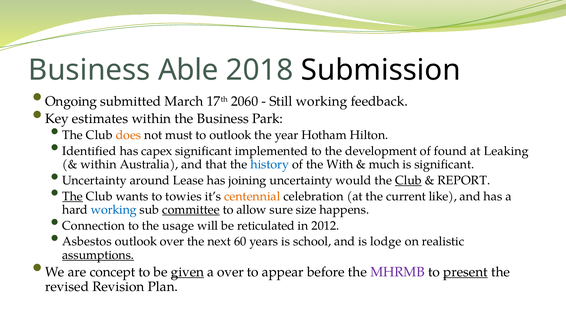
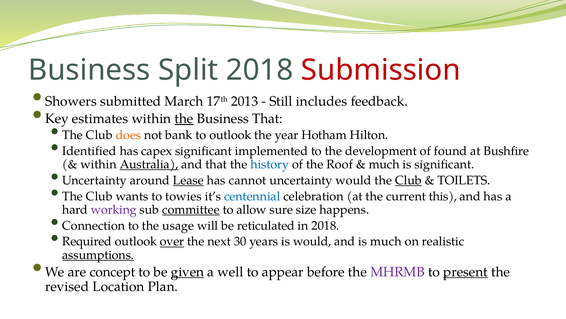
Able: Able -> Split (188, 70)
Submission colour: black -> red (381, 70)
Ongoing: Ongoing -> Showers (71, 101)
2060: 2060 -> 2013 (245, 101)
Still working: working -> includes (322, 101)
the underline: none -> present (184, 118)
Business Park: Park -> That (267, 118)
must: must -> bank (179, 135)
Leaking: Leaking -> Bushfire (506, 151)
Australia underline: none -> present (149, 164)
With: With -> Roof (340, 164)
Lease underline: none -> present (188, 180)
joining: joining -> cannot (247, 180)
REPORT: REPORT -> TOILETS (464, 180)
The underline: present -> none (73, 196)
centennial colour: orange -> blue (252, 196)
like: like -> this (443, 196)
working colour: blue -> purple (114, 209)
in 2012: 2012 -> 2018 (325, 225)
Asbestos: Asbestos -> Required (87, 241)
over underline: none -> present (172, 241)
60: 60 -> 30 (240, 241)
is school: school -> would (312, 241)
is lodge: lodge -> much (386, 241)
a over: over -> well (230, 271)
Revision: Revision -> Location (118, 286)
